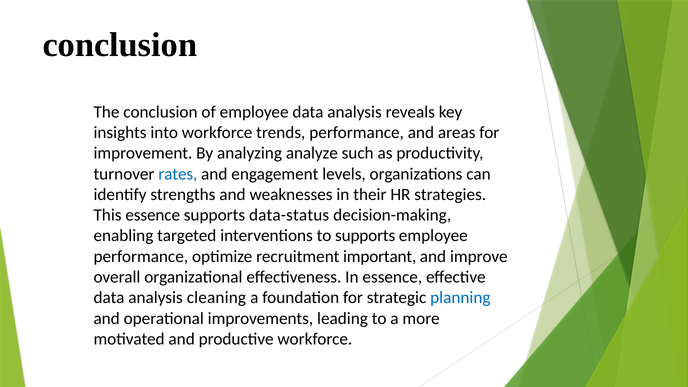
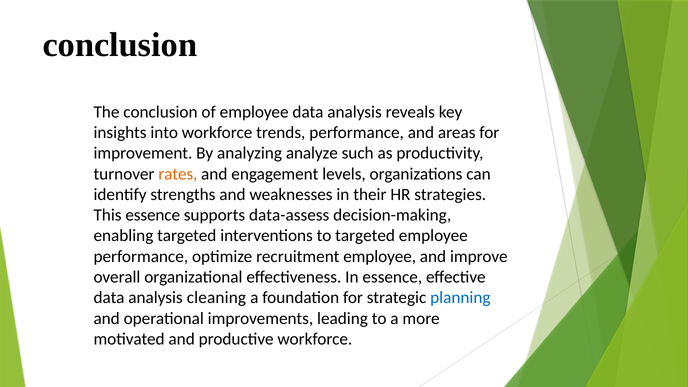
rates colour: blue -> orange (178, 174)
data-status: data-status -> data-assess (289, 215)
to supports: supports -> targeted (365, 236)
recruitment important: important -> employee (380, 256)
